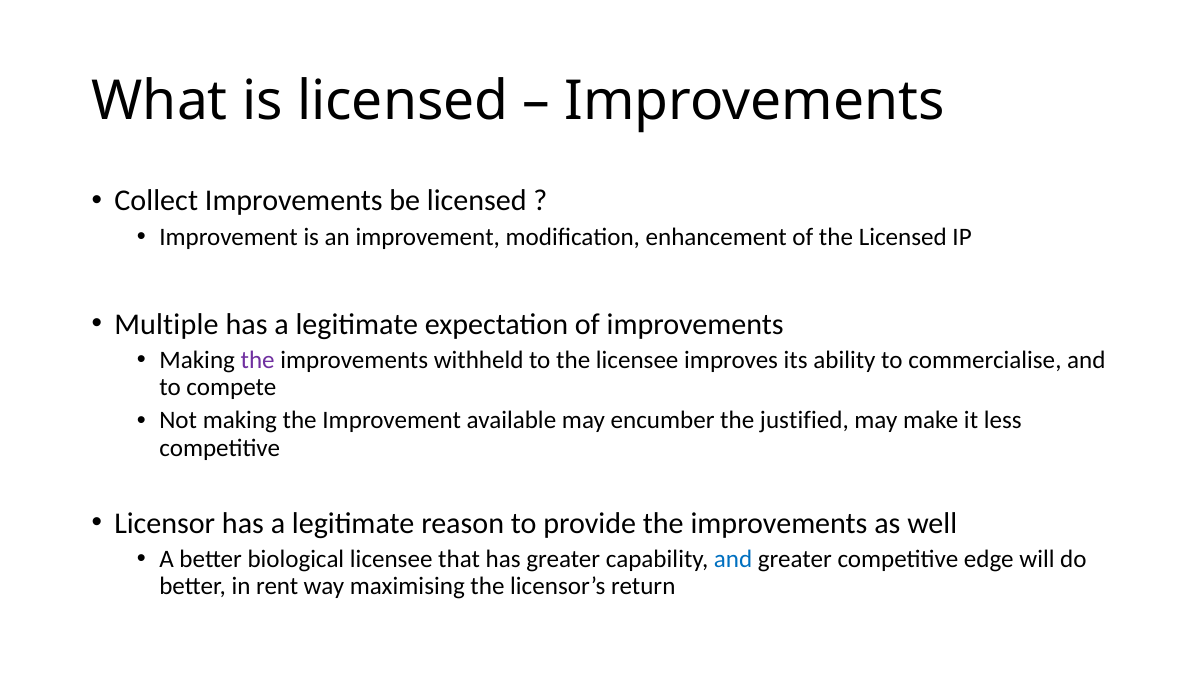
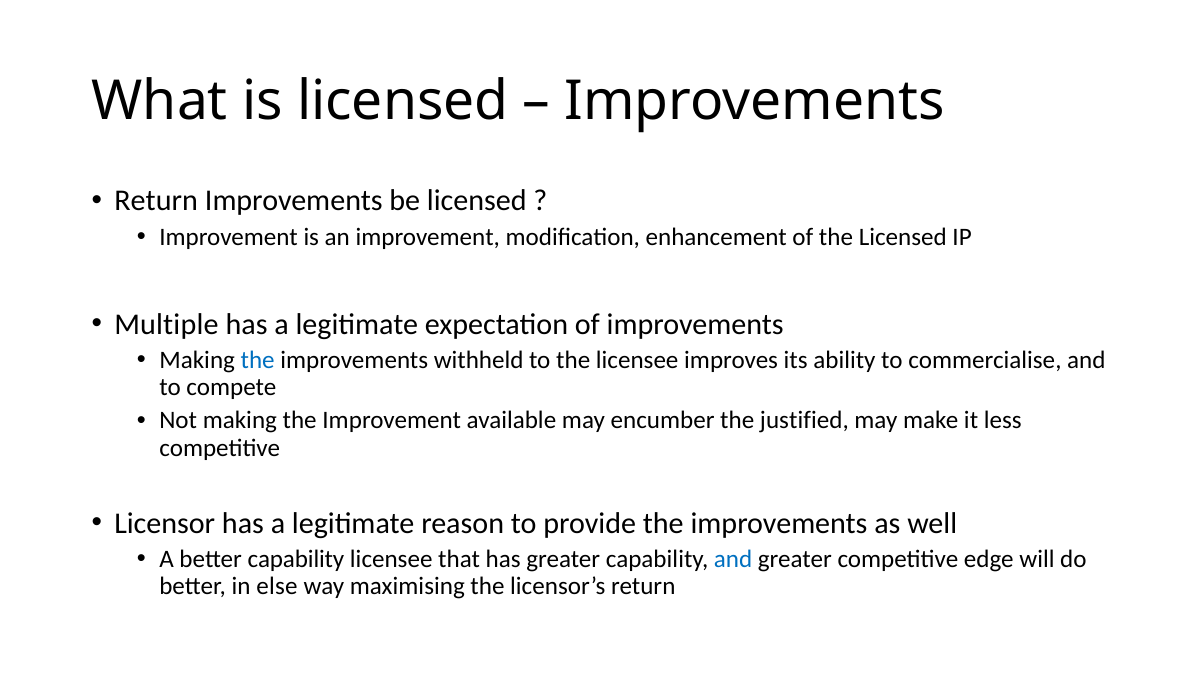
Collect: Collect -> Return (156, 201)
the colour: purple -> blue (258, 360)
better biological: biological -> capability (296, 559)
rent: rent -> else (277, 586)
